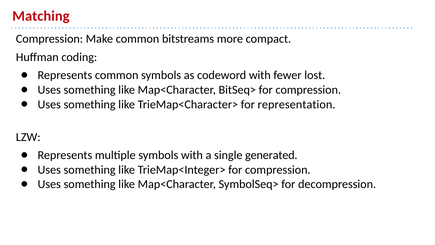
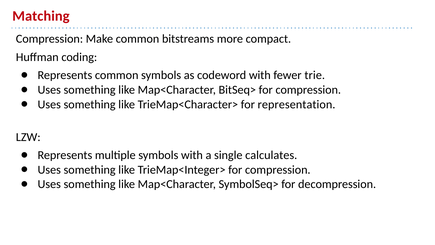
lost: lost -> trie (315, 75)
generated: generated -> calculates (271, 155)
